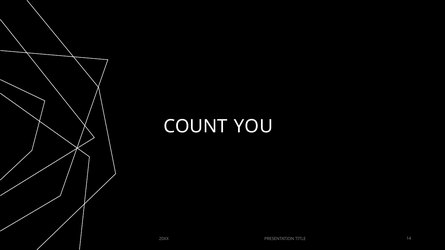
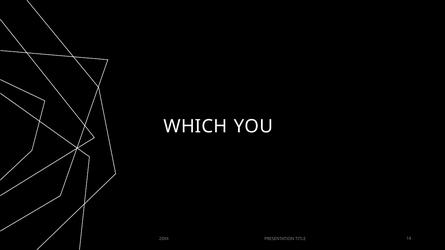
COUNT: COUNT -> WHICH (195, 127)
